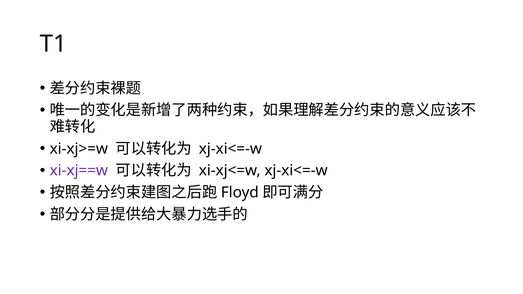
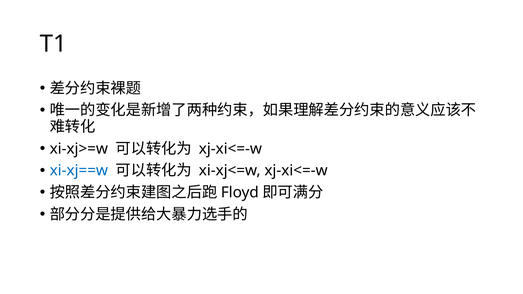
xi-xj==w colour: purple -> blue (79, 171)
